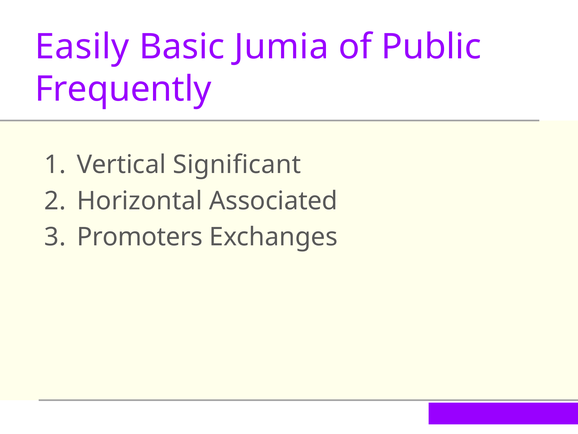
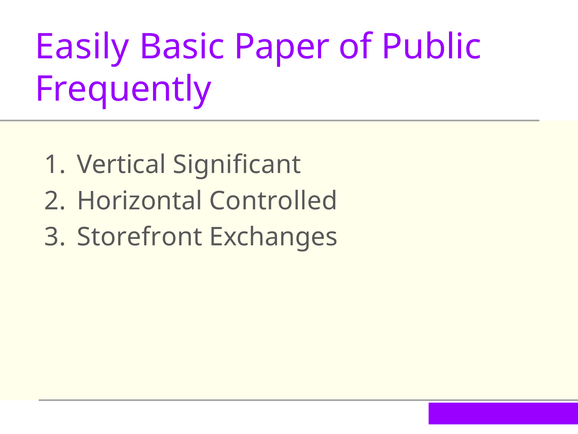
Jumia: Jumia -> Paper (282, 47)
Associated: Associated -> Controlled (273, 201)
Promoters: Promoters -> Storefront (140, 237)
